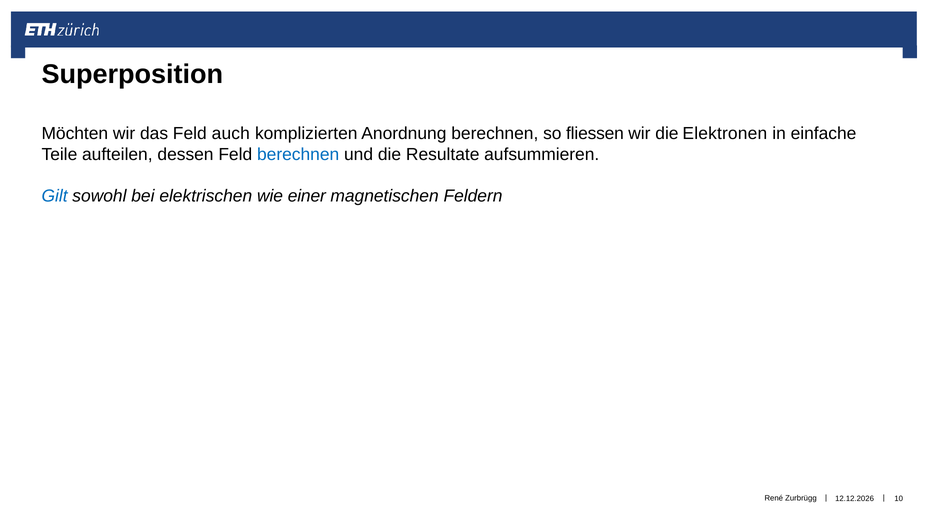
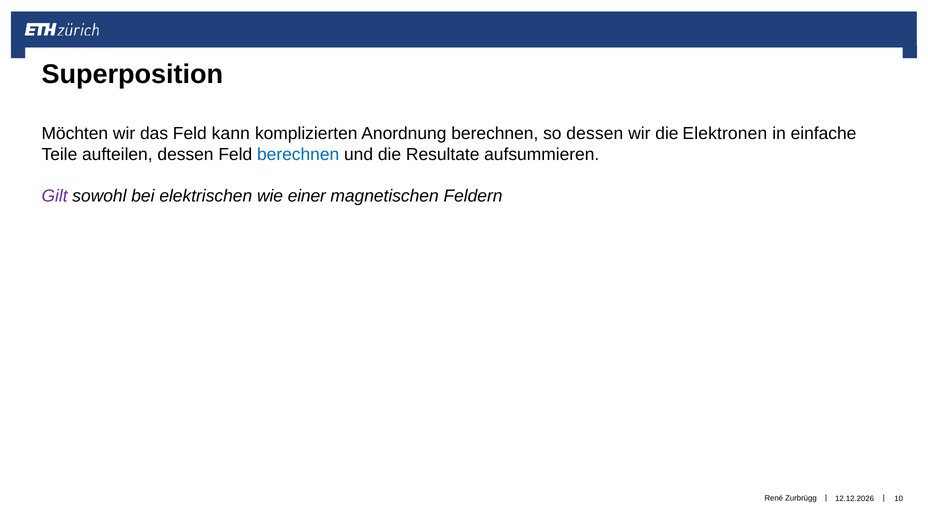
auch: auch -> kann (231, 134)
so fliessen: fliessen -> dessen (595, 134)
Gilt colour: blue -> purple (55, 196)
